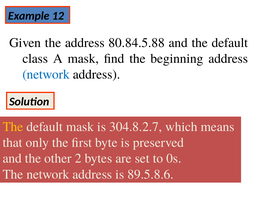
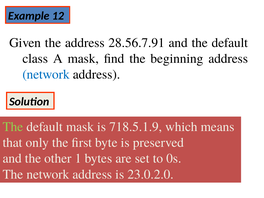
80.84.5.88: 80.84.5.88 -> 28.56.7.91 (137, 43)
The colour: yellow -> light green (13, 127)
304.8.2.7: 304.8.2.7 -> 718.5.1.9 (136, 127)
2: 2 -> 1 (78, 158)
89.5.8.6: 89.5.8.6 -> 23.0.2.0 (151, 174)
